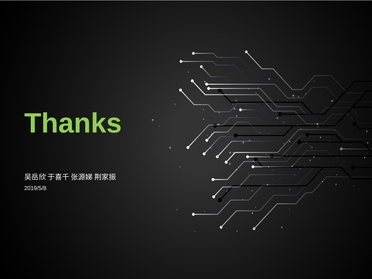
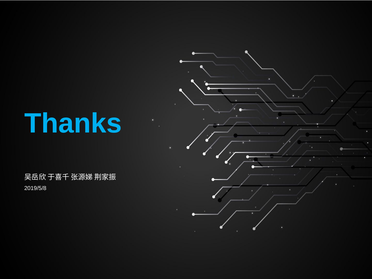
Thanks colour: light green -> light blue (73, 123)
